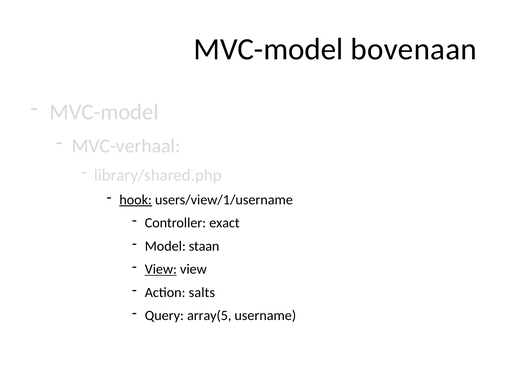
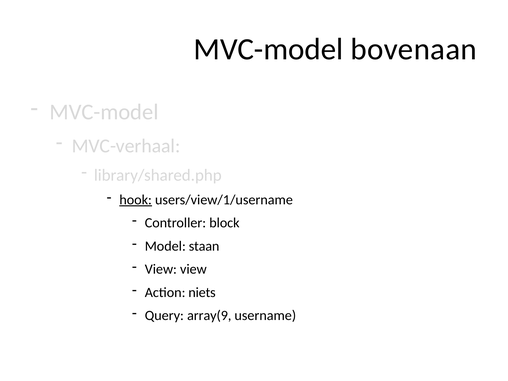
exact: exact -> block (224, 223)
View underline: present -> none (161, 269)
salts: salts -> niets (202, 292)
array(5: array(5 -> array(9 (209, 316)
